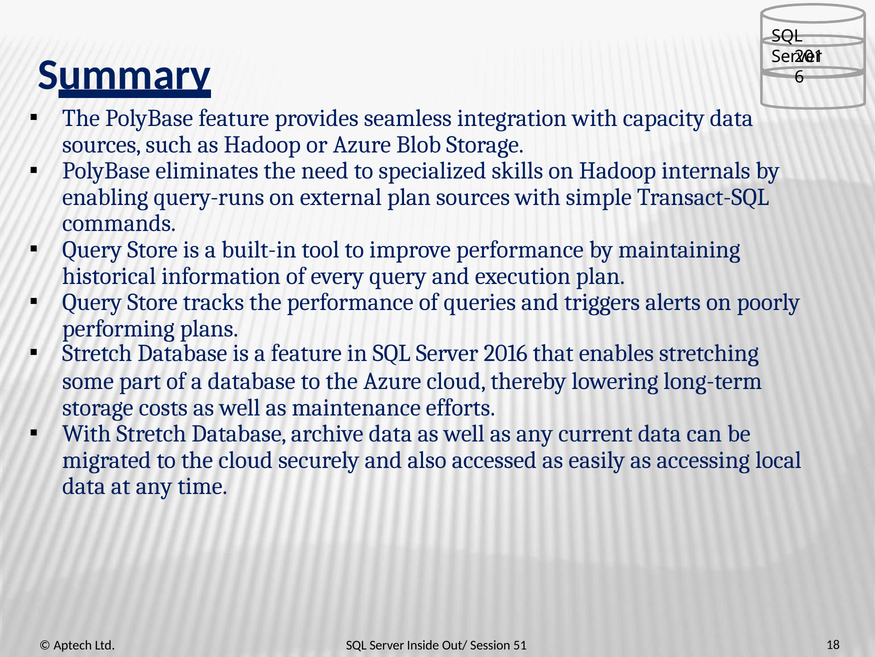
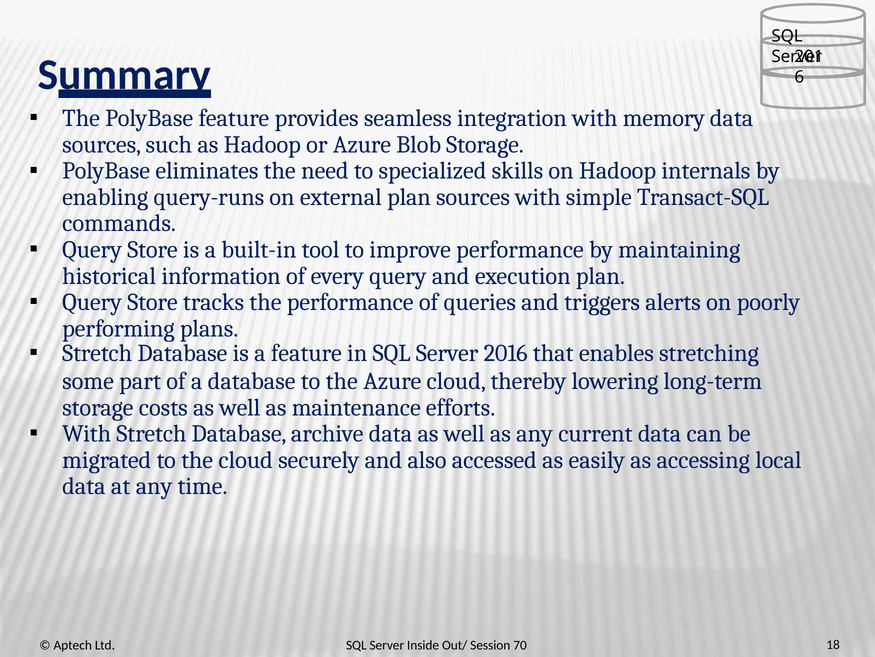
capacity: capacity -> memory (664, 118)
51: 51 -> 70 (520, 644)
